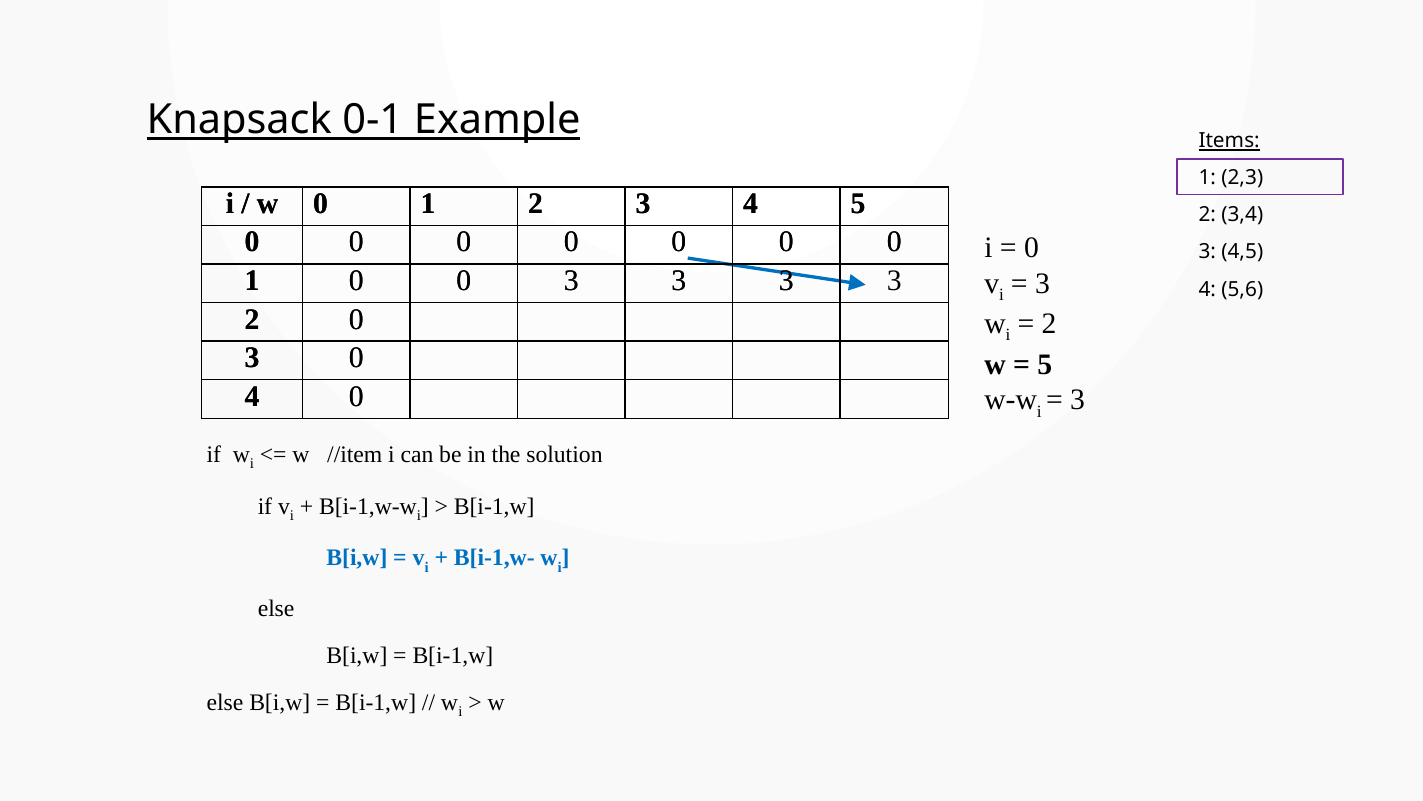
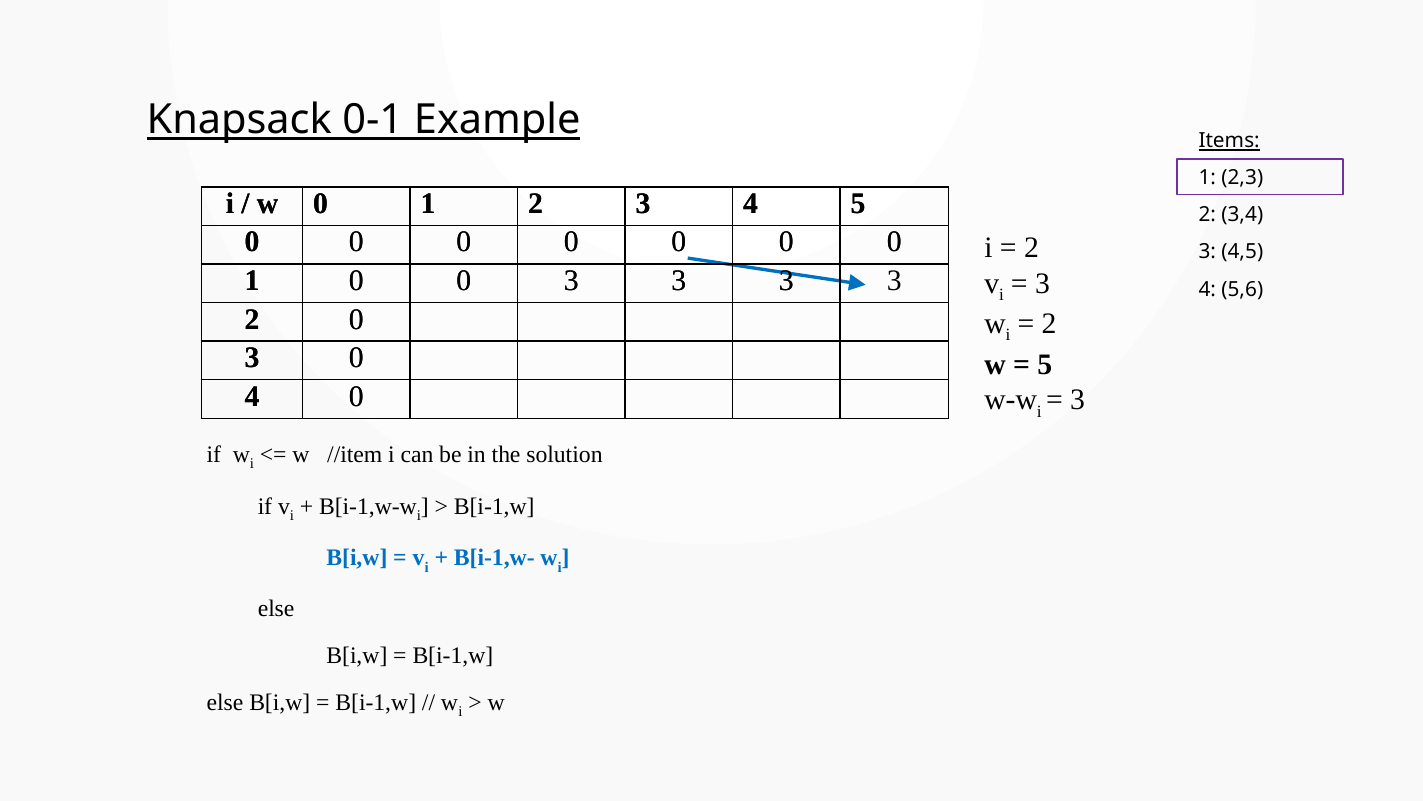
0: 0 -> 2 (1031, 247)
